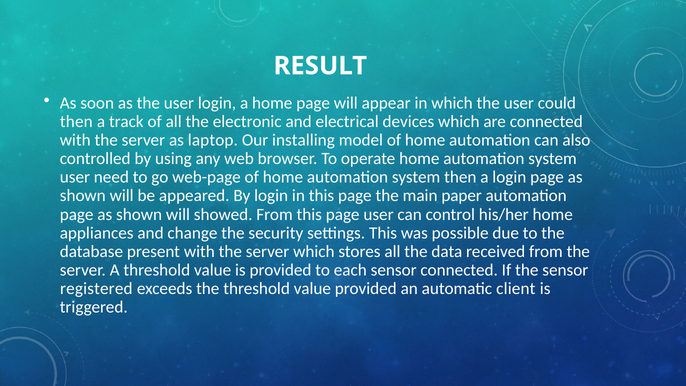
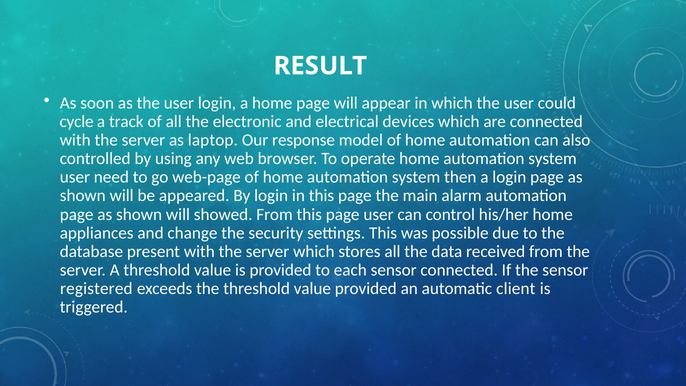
then: then -> cycle (77, 122)
installing: installing -> response (304, 140)
paper: paper -> alarm (462, 196)
